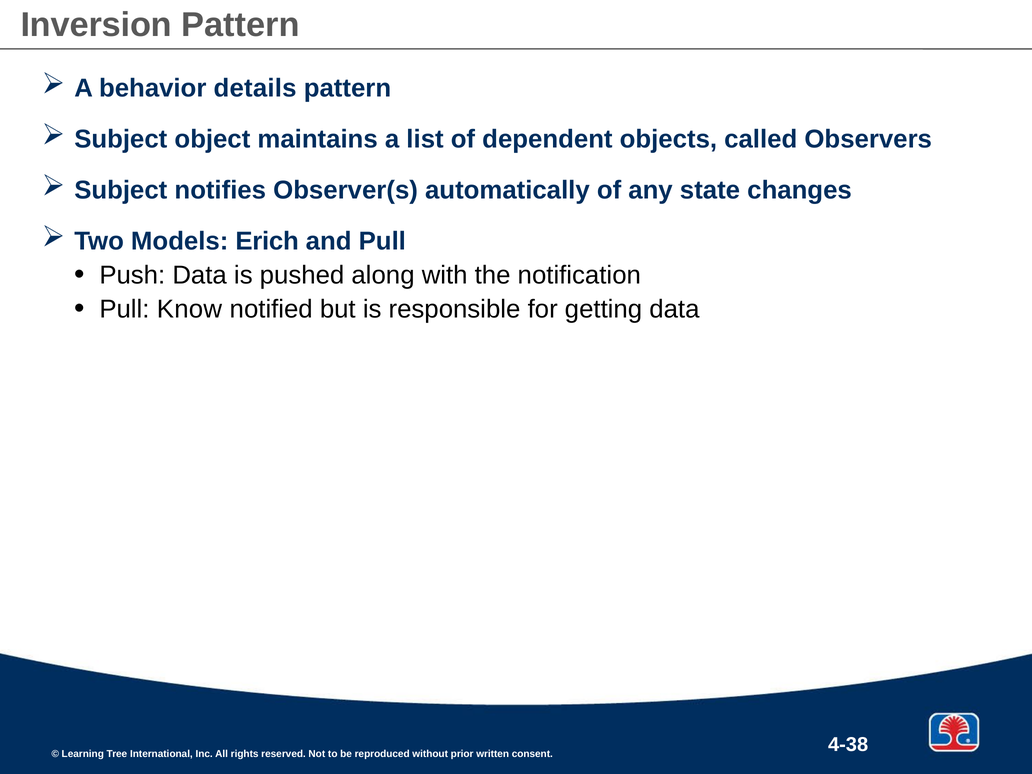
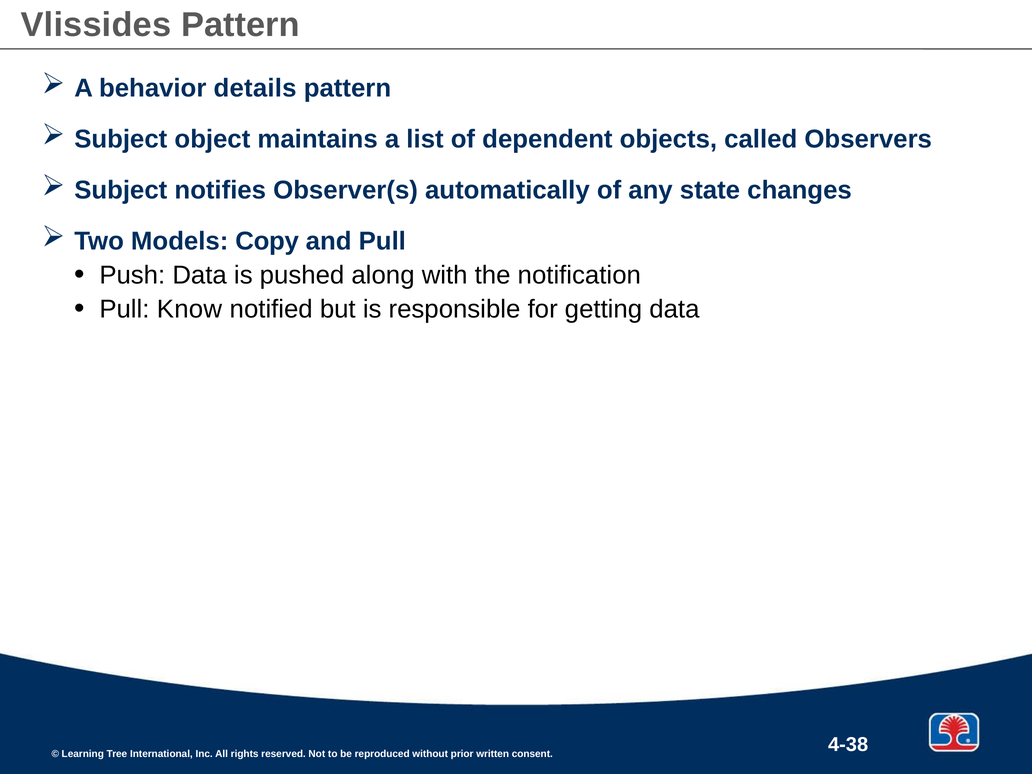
Inversion: Inversion -> Vlissides (96, 25)
Erich: Erich -> Copy (267, 241)
